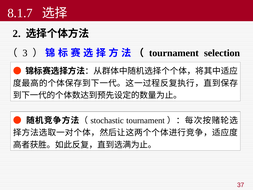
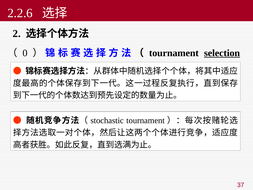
8.1.7: 8.1.7 -> 2.2.6 (20, 13)
3: 3 -> 0 (25, 53)
selection underline: none -> present (222, 53)
